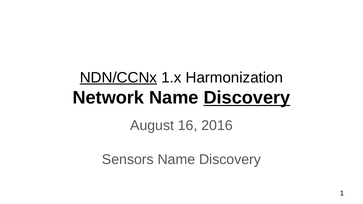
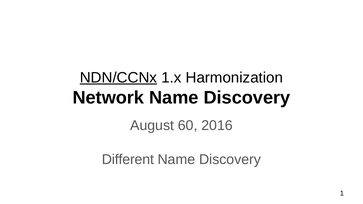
Discovery underline: present -> none (247, 98)
16: 16 -> 60 (188, 126)
Sensors: Sensors -> Different (128, 160)
